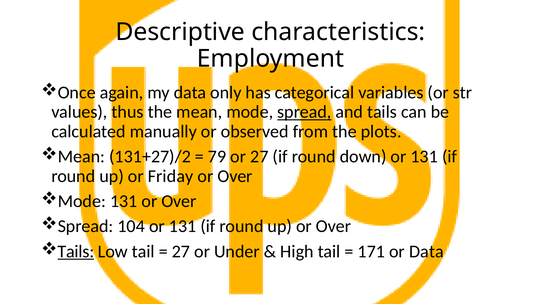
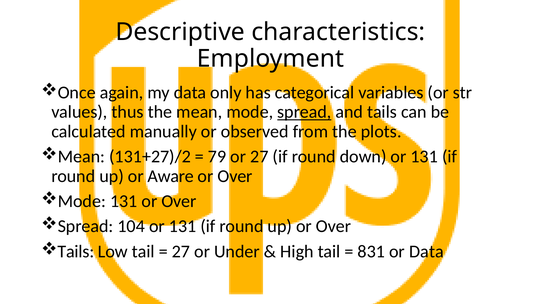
Friday: Friday -> Aware (171, 176)
Tails underline: present -> none (76, 252)
171: 171 -> 831 (371, 252)
